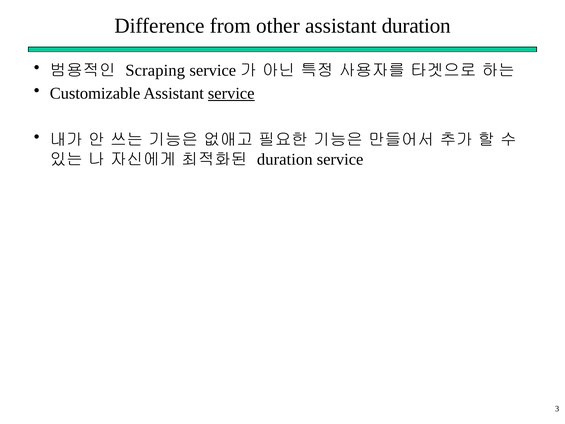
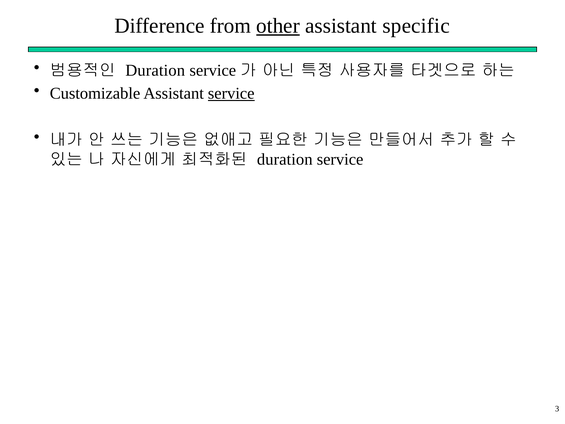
other underline: none -> present (278, 26)
assistant duration: duration -> specific (416, 26)
Scraping: Scraping -> Duration (155, 70)
